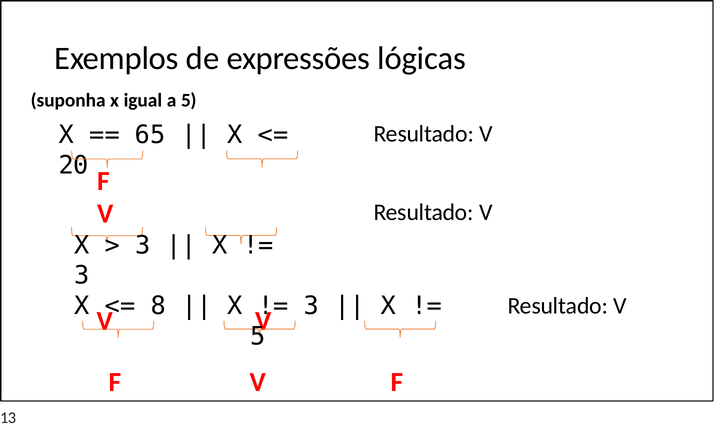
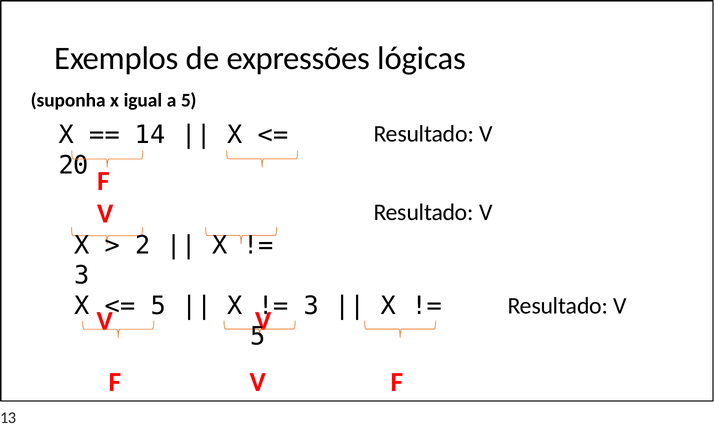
65: 65 -> 14 (150, 135)
3: 3 -> 2 (143, 245)
8: 8 -> 5 (158, 306)
